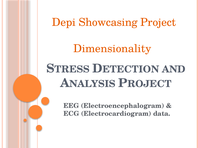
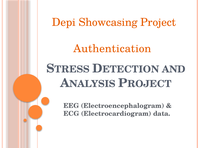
Dimensionality: Dimensionality -> Authentication (112, 49)
